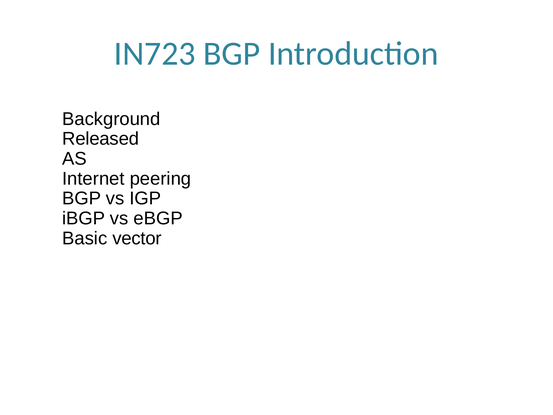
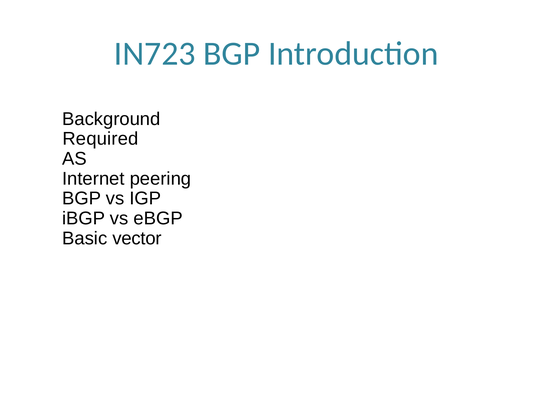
Released: Released -> Required (100, 139)
